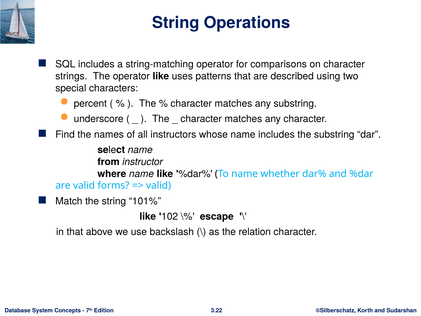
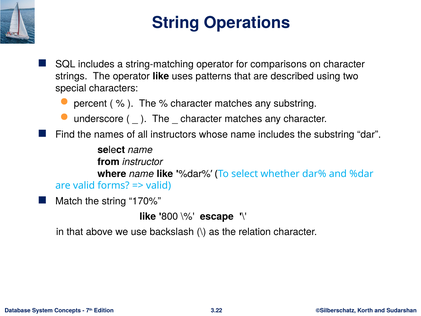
To name: name -> select (245, 174)
101%: 101% -> 170% (145, 201)
102: 102 -> 800 (170, 216)
